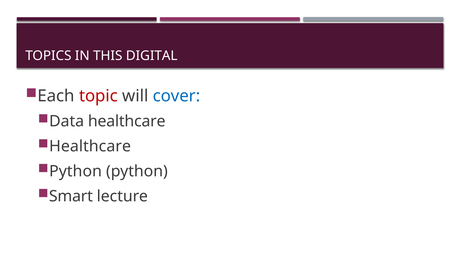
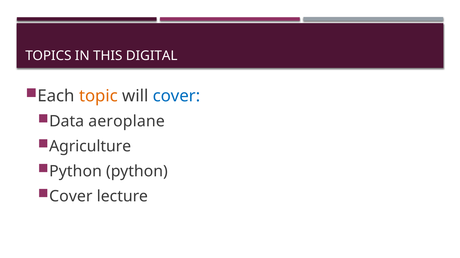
topic colour: red -> orange (98, 96)
Data healthcare: healthcare -> aeroplane (127, 122)
Healthcare: Healthcare -> Agriculture (90, 147)
Smart: Smart -> Cover (71, 197)
